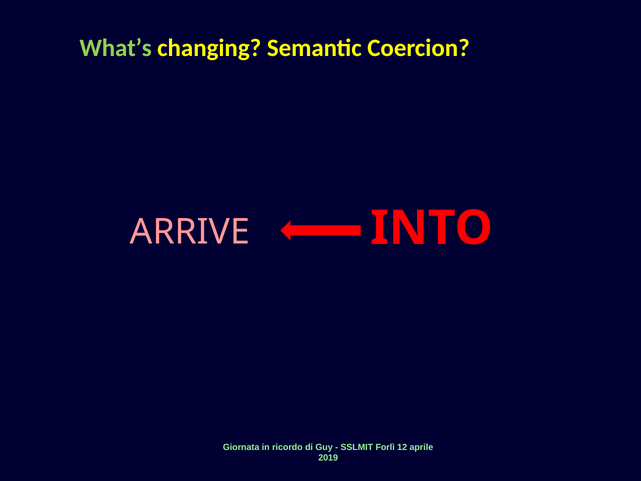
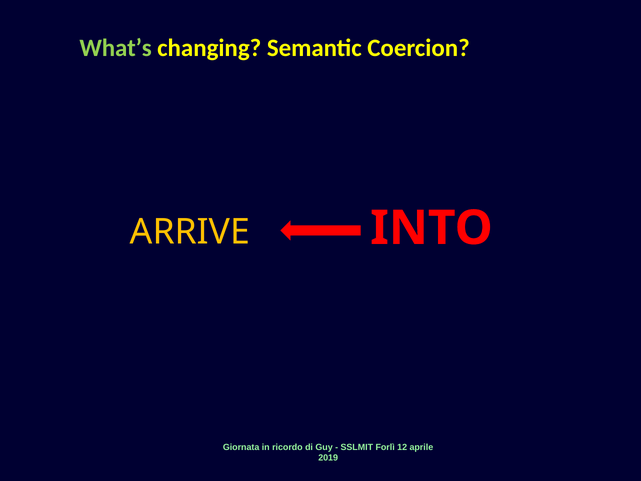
ARRIVE colour: pink -> yellow (190, 232)
